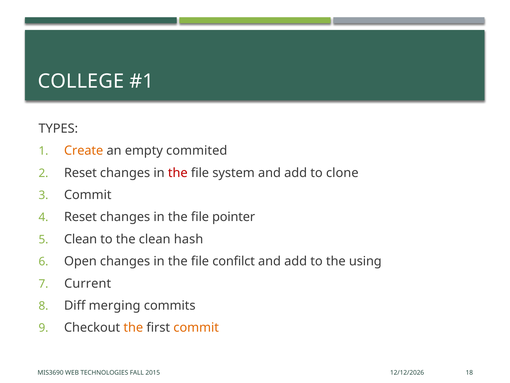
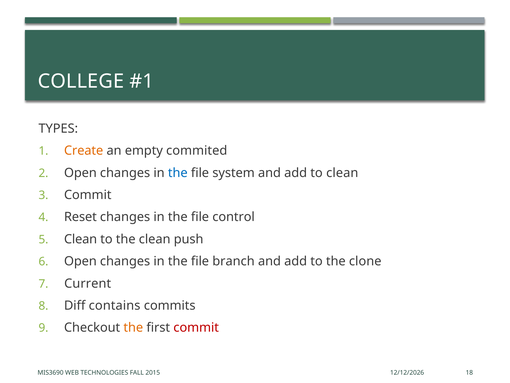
Reset: Reset -> Open (80, 173)
the colour: red -> blue (178, 173)
to clone: clone -> clean (342, 173)
pointer: pointer -> control (234, 217)
hash: hash -> push (189, 239)
confilct: confilct -> branch (234, 261)
using: using -> clone (365, 261)
merging: merging -> contains (115, 305)
commit colour: orange -> red (196, 327)
